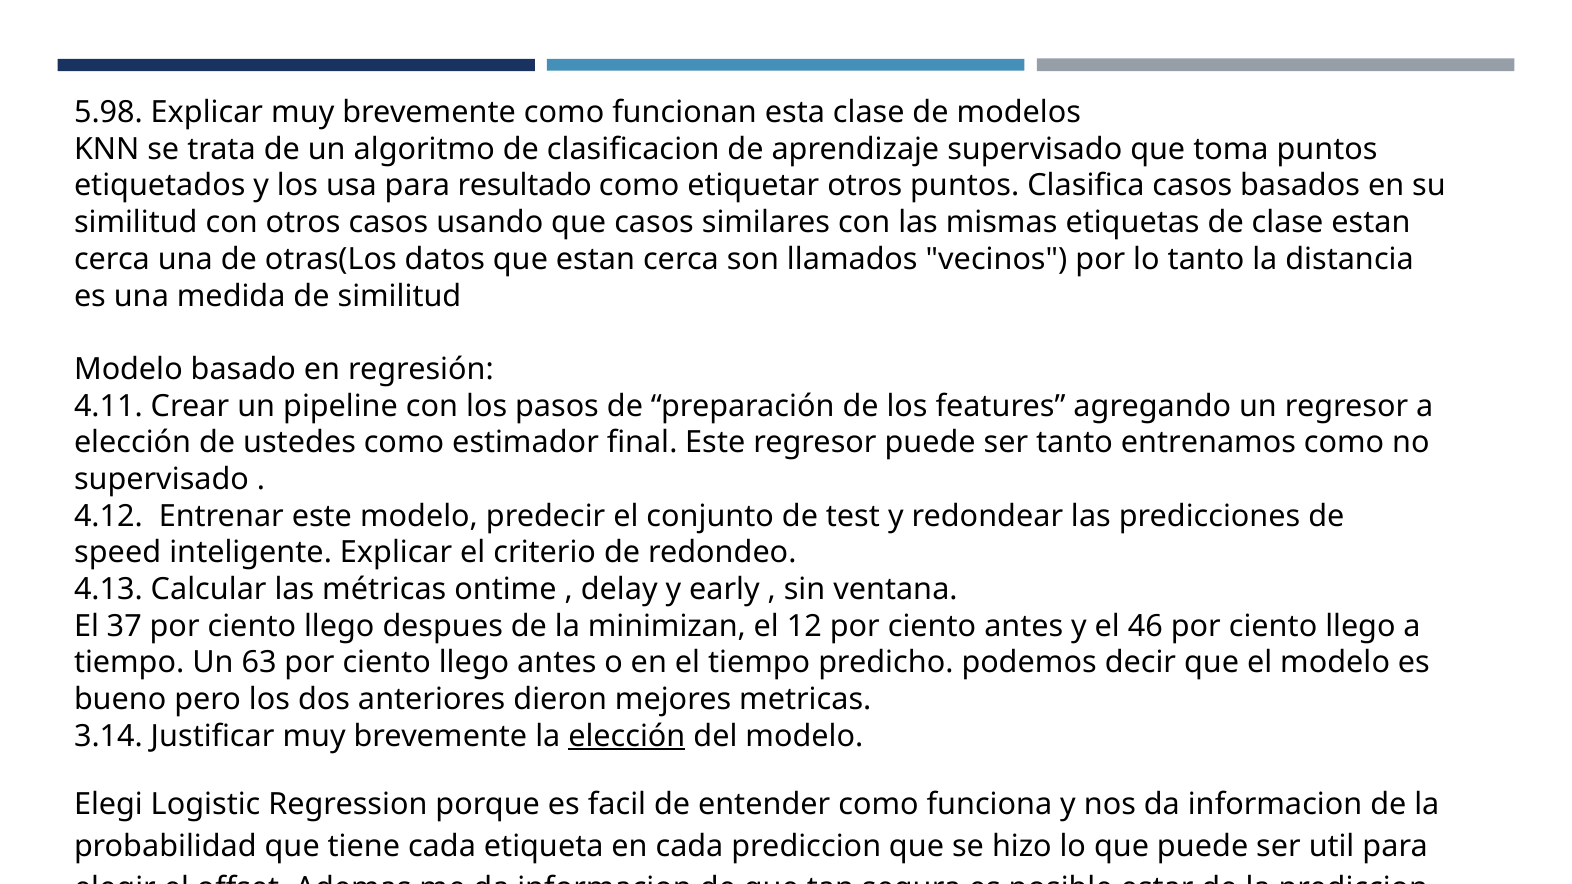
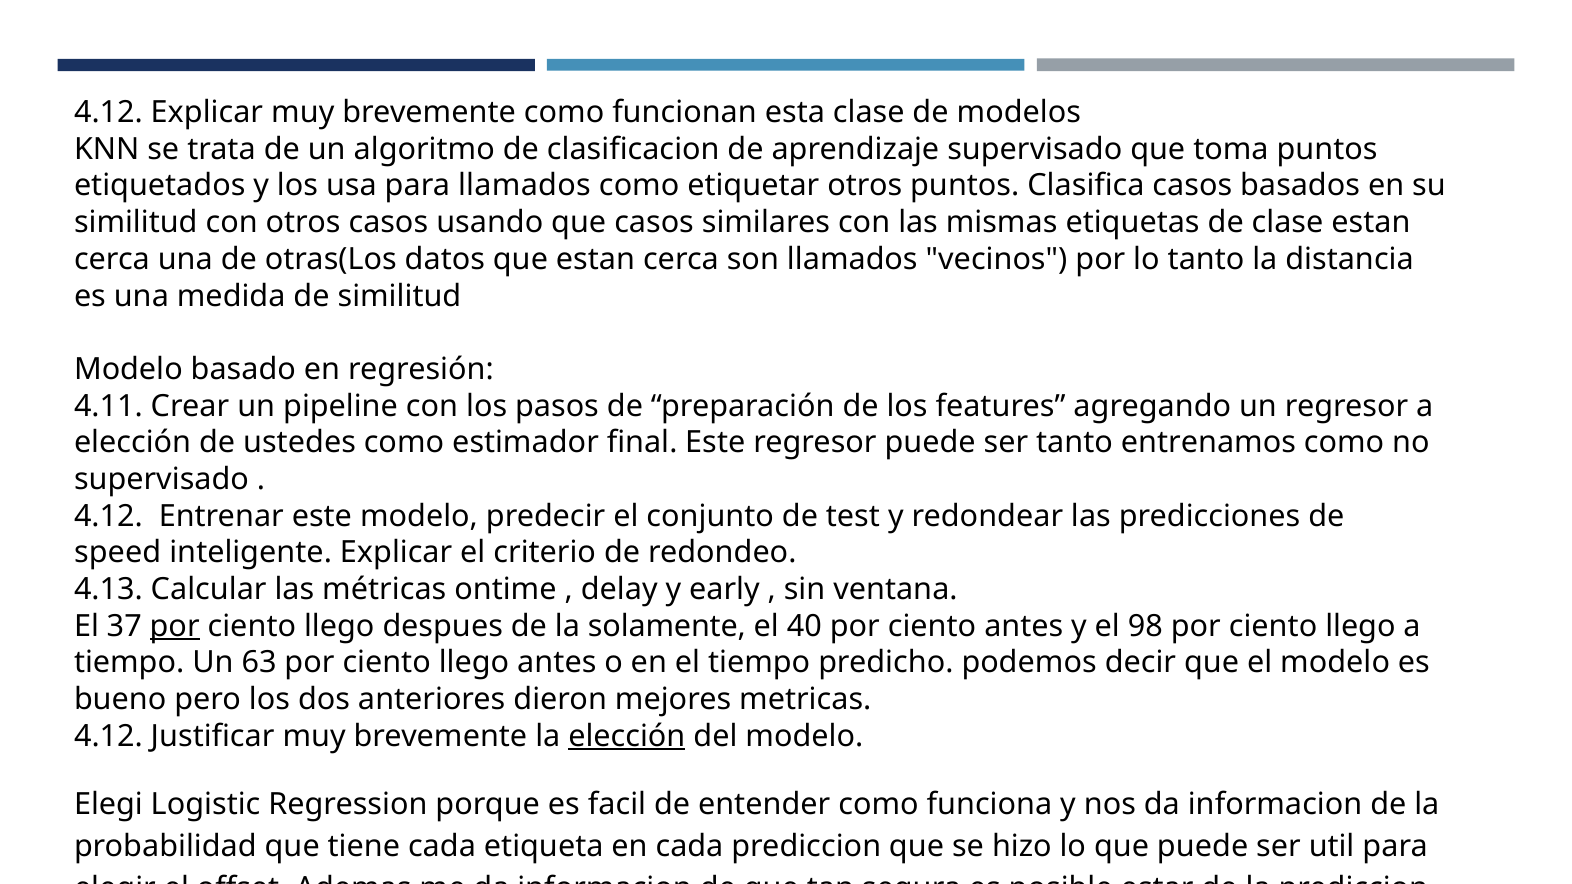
5.98: 5.98 -> 4.12 (108, 113)
para resultado: resultado -> llamados (524, 186)
por underline: none -> present (175, 626)
minimizan: minimizan -> solamente (667, 626)
12: 12 -> 40 (804, 626)
46: 46 -> 98 (1145, 626)
3.14: 3.14 -> 4.12 (108, 736)
